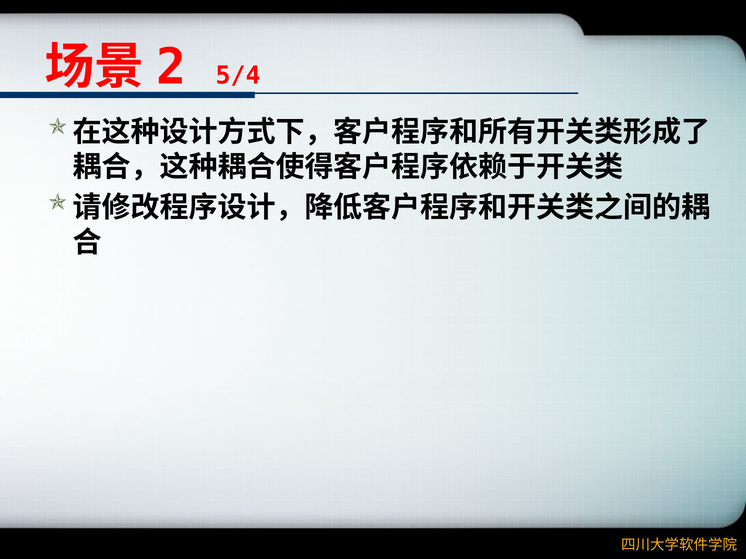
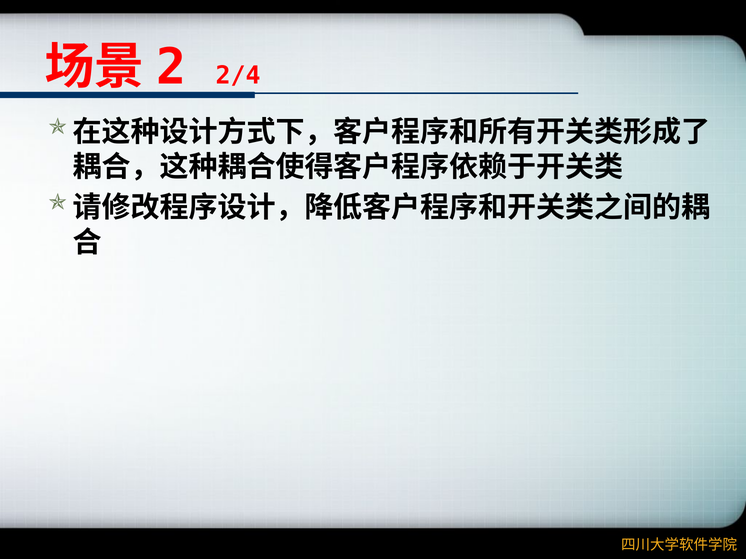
5/4: 5/4 -> 2/4 (238, 76)
